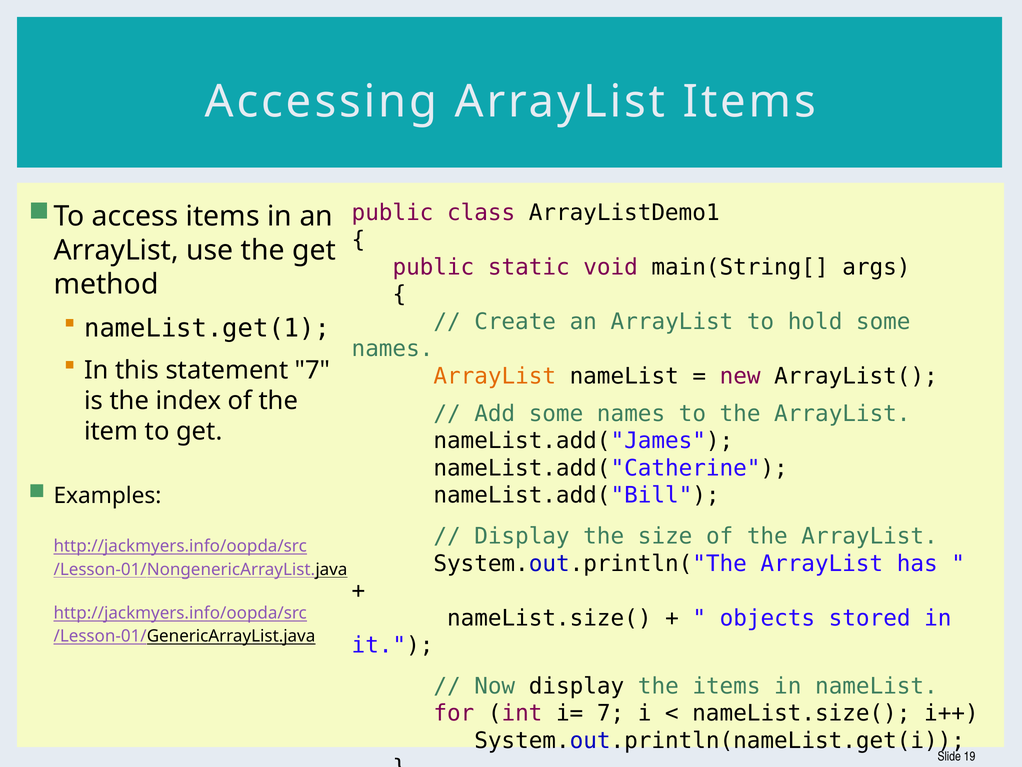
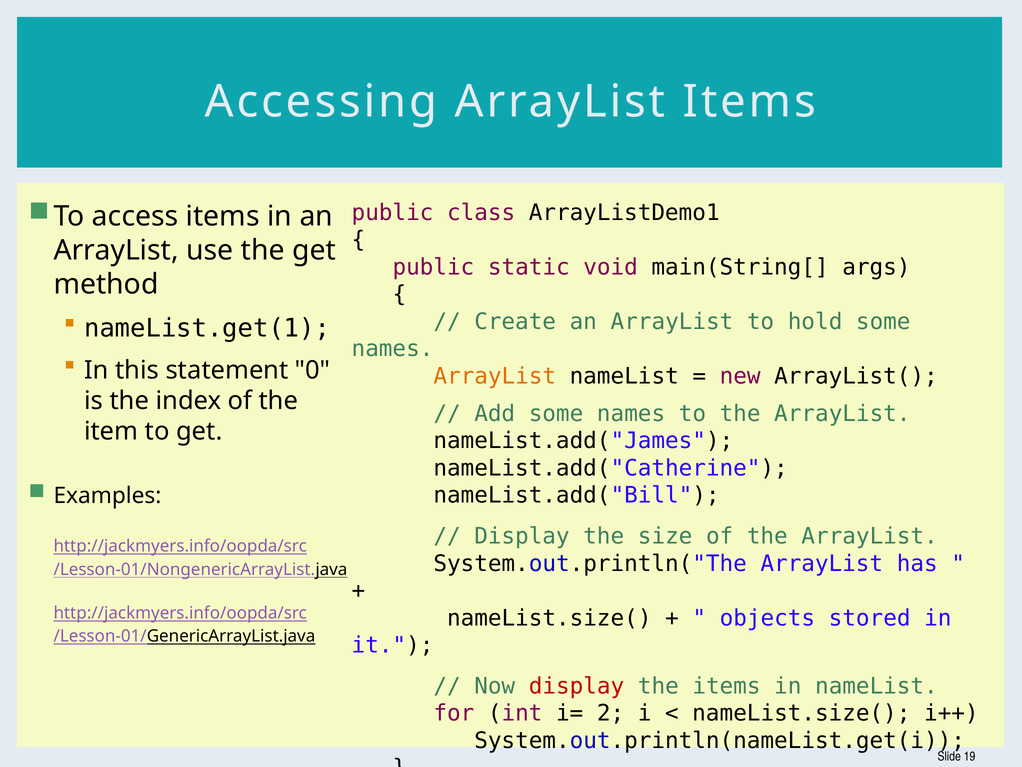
statement 7: 7 -> 0 (313, 370)
display colour: black -> red (576, 686)
i= 7: 7 -> 2 (611, 713)
